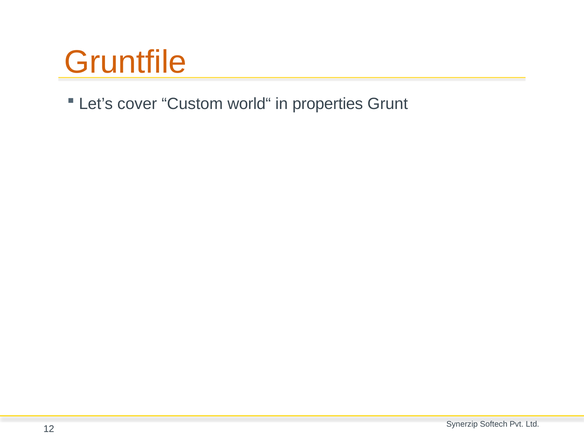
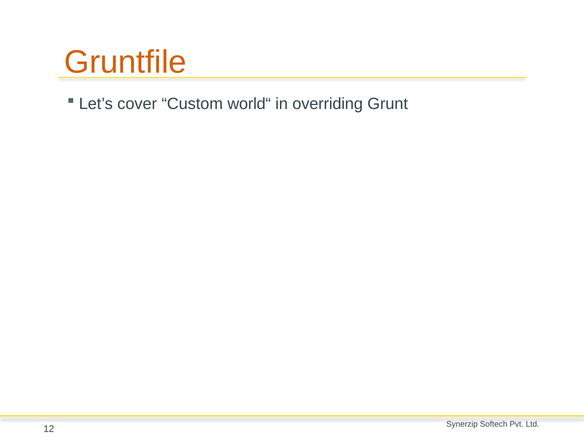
properties: properties -> overriding (328, 104)
